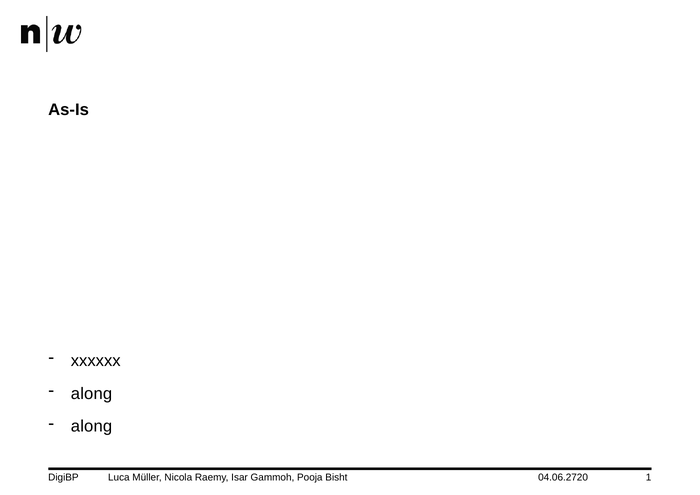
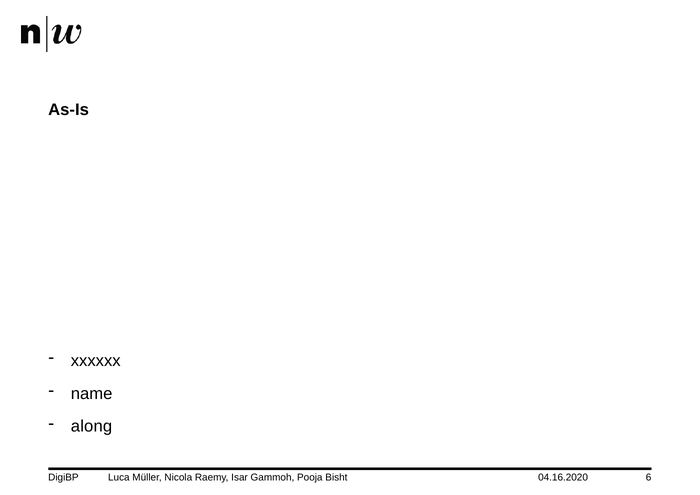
along: along -> name (92, 394)
04.06.2720: 04.06.2720 -> 04.16.2020 (563, 478)
1: 1 -> 6 (649, 478)
